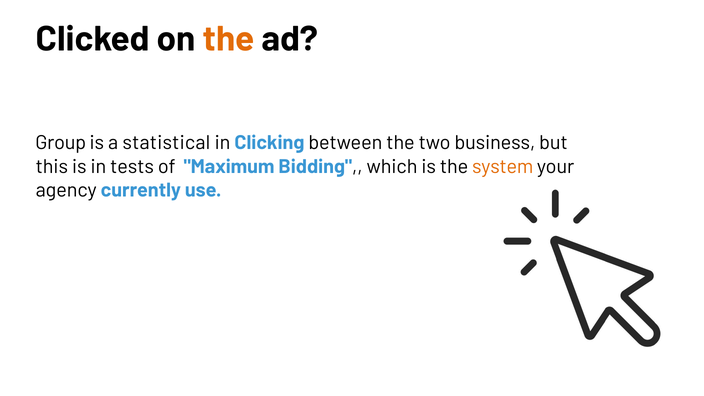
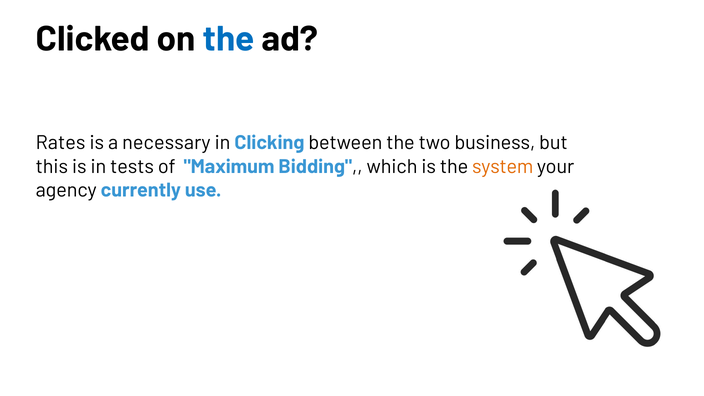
the colour: orange -> blue (229, 39)
Group: Group -> Rates (61, 143)
statistical: statistical -> necessary (166, 143)
